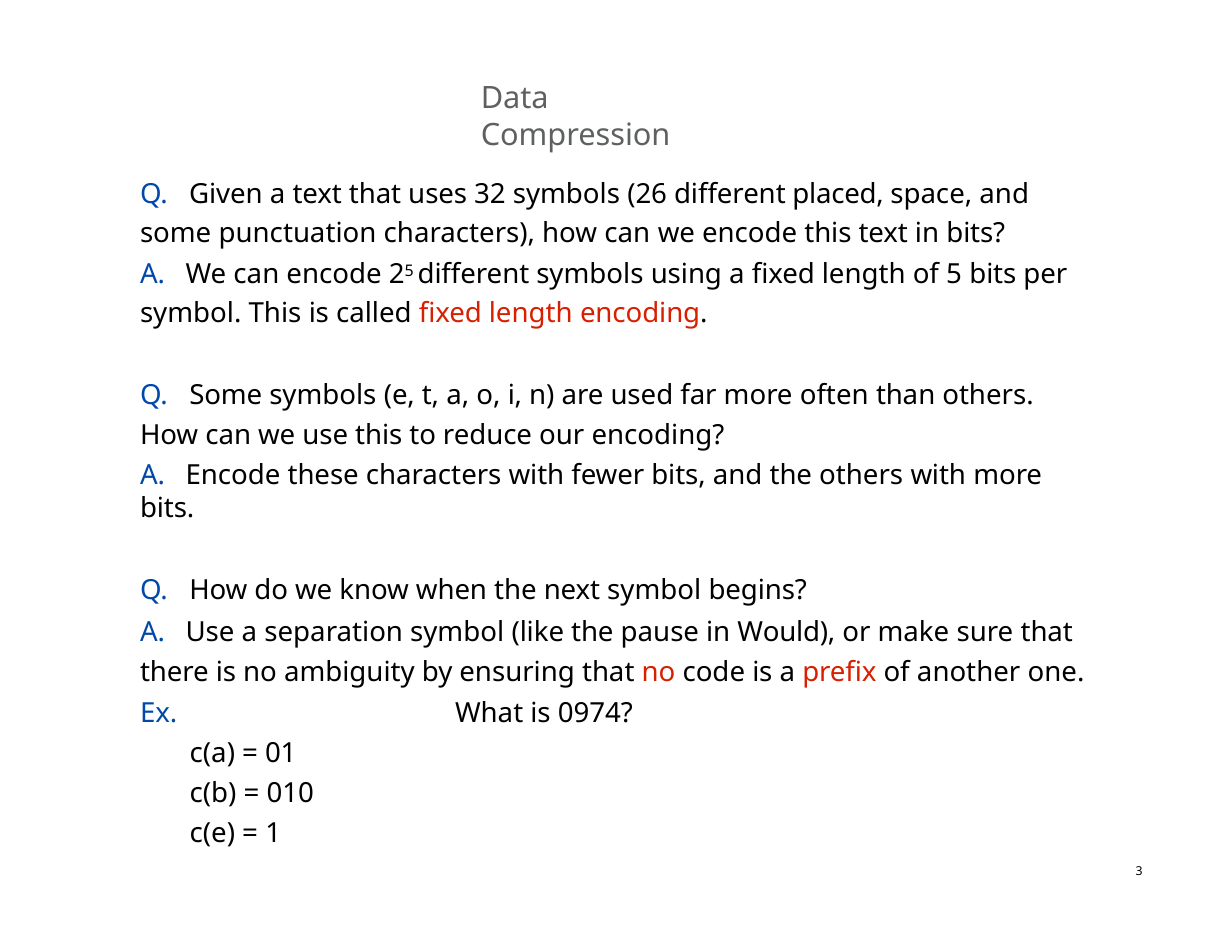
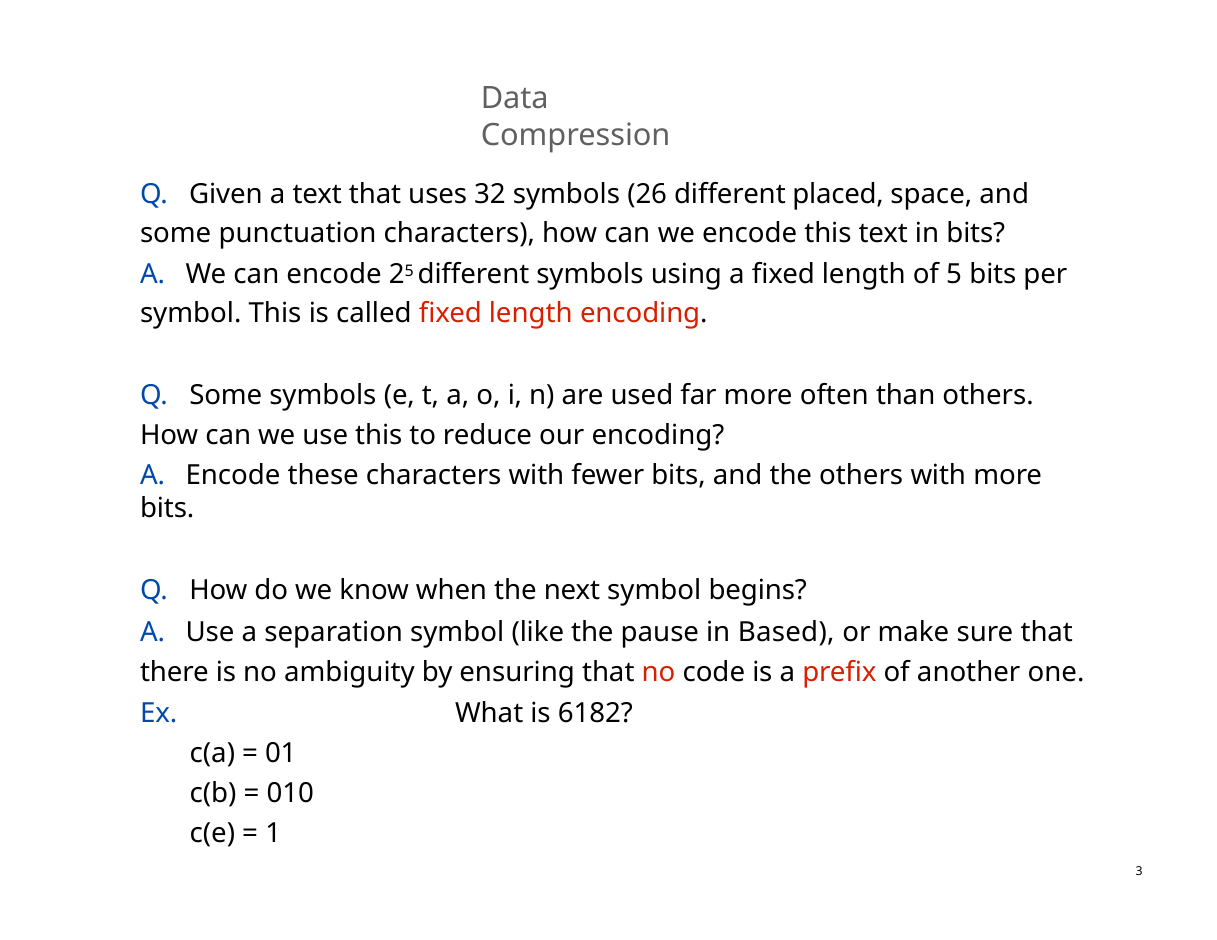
Would: Would -> Based (786, 633)
0974: 0974 -> 6182 (595, 713)
